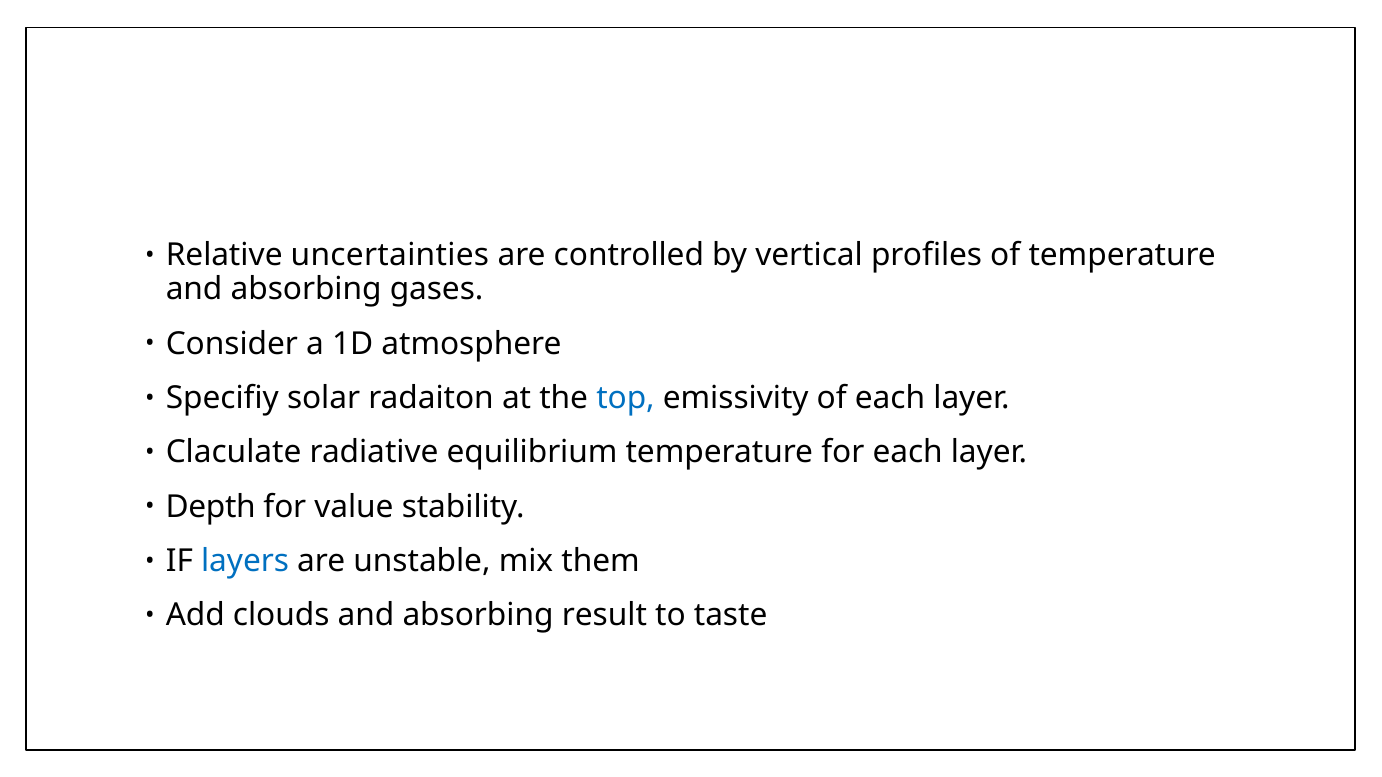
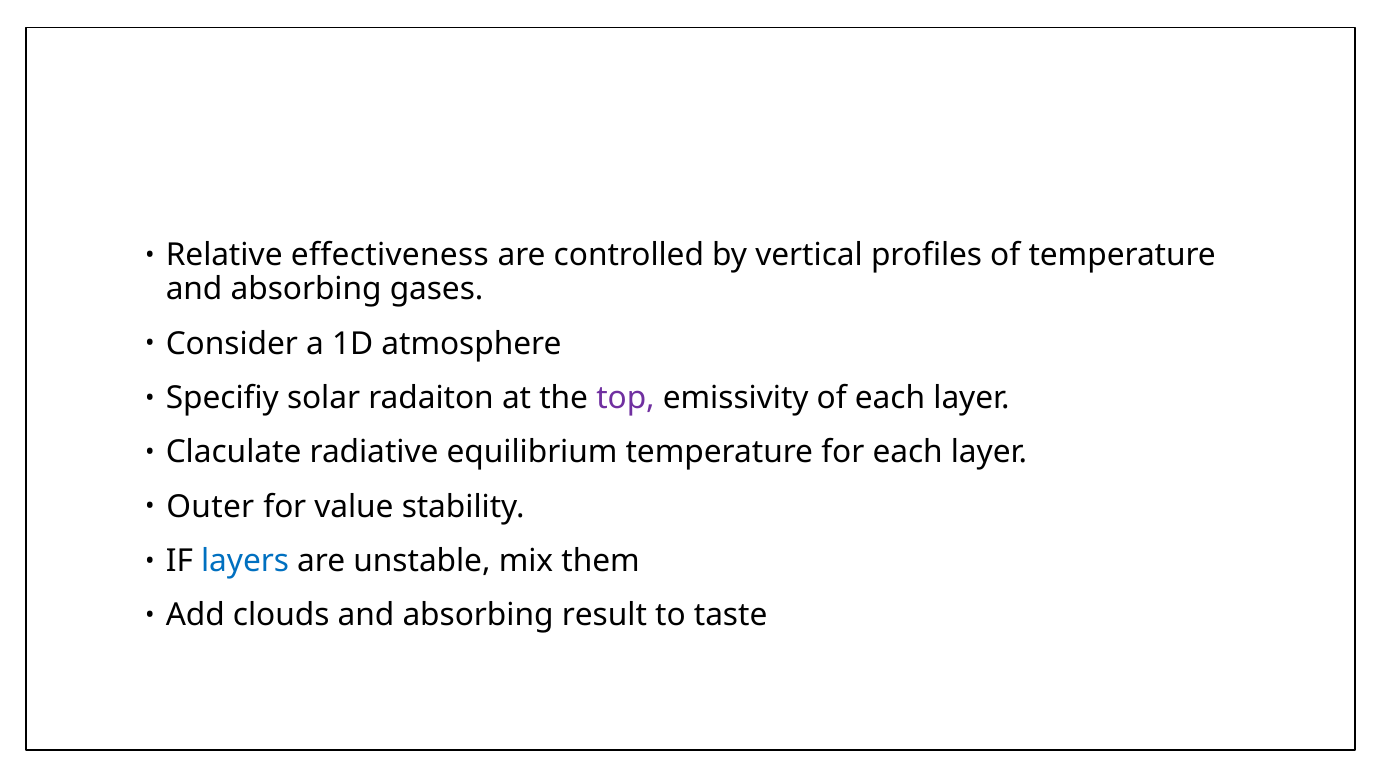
uncertainties: uncertainties -> effectiveness (390, 255)
top colour: blue -> purple (625, 398)
Depth: Depth -> Outer (210, 507)
